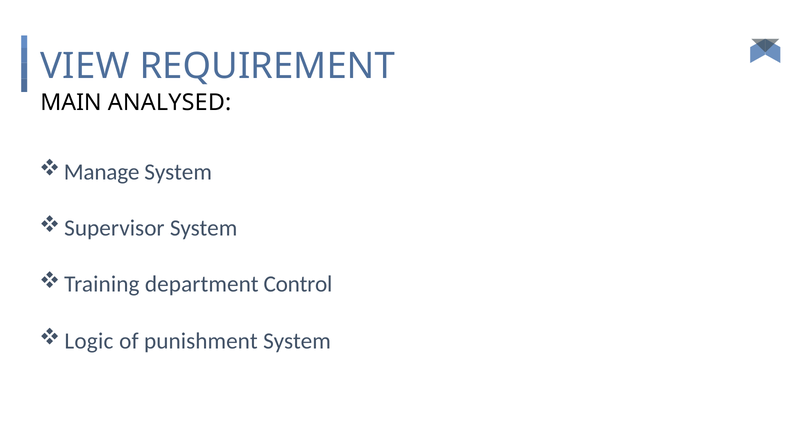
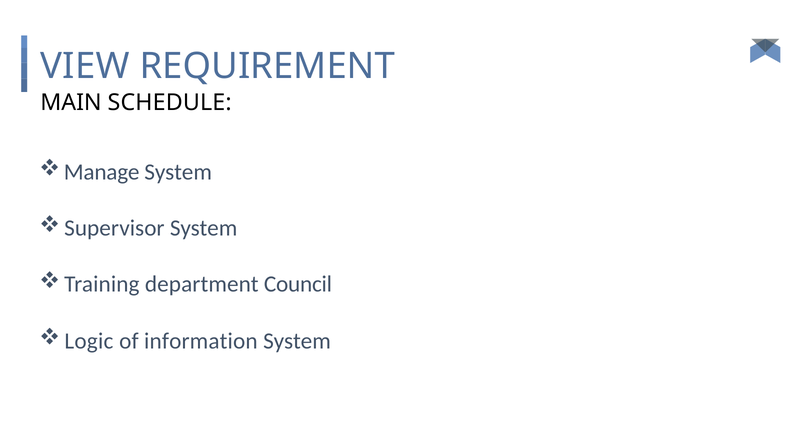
ANALYSED: ANALYSED -> SCHEDULE (170, 102)
Control: Control -> Council (298, 284)
punishment: punishment -> information (201, 341)
